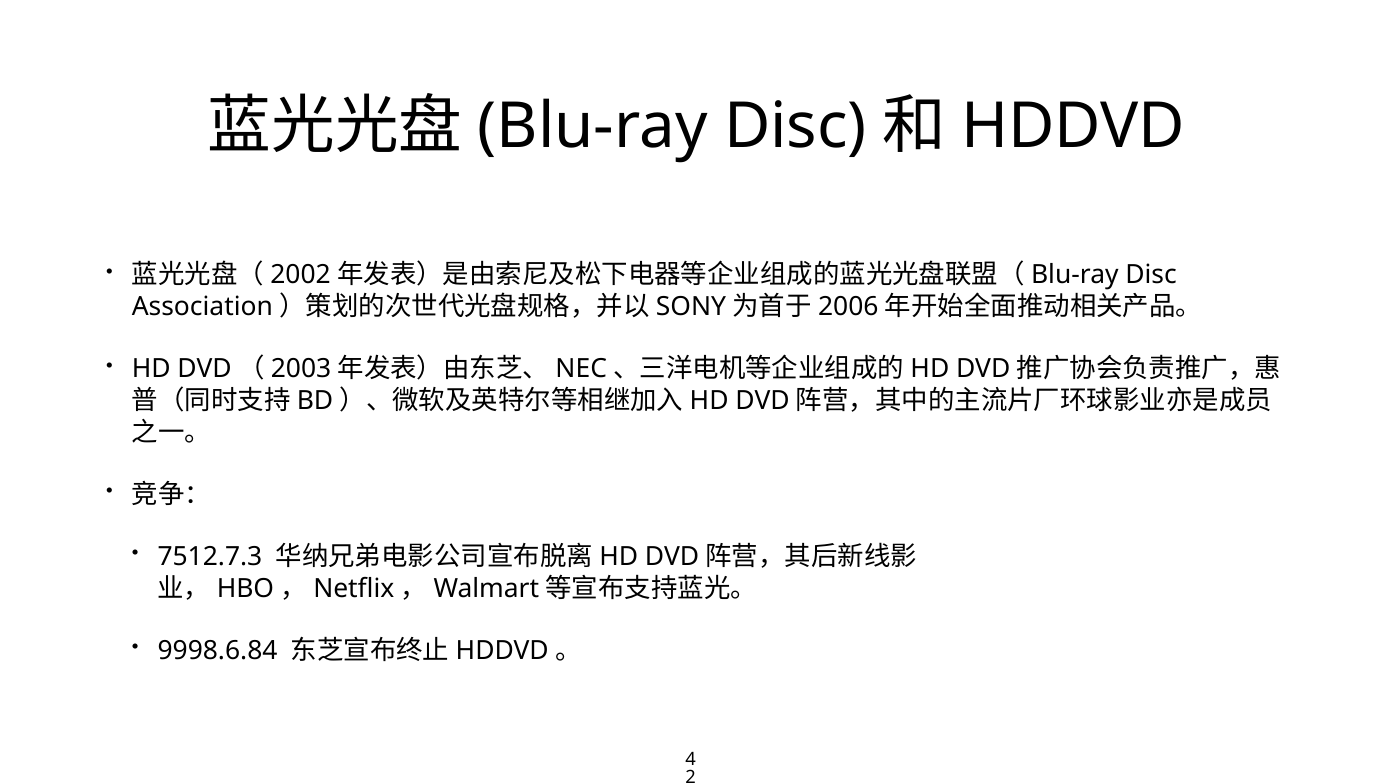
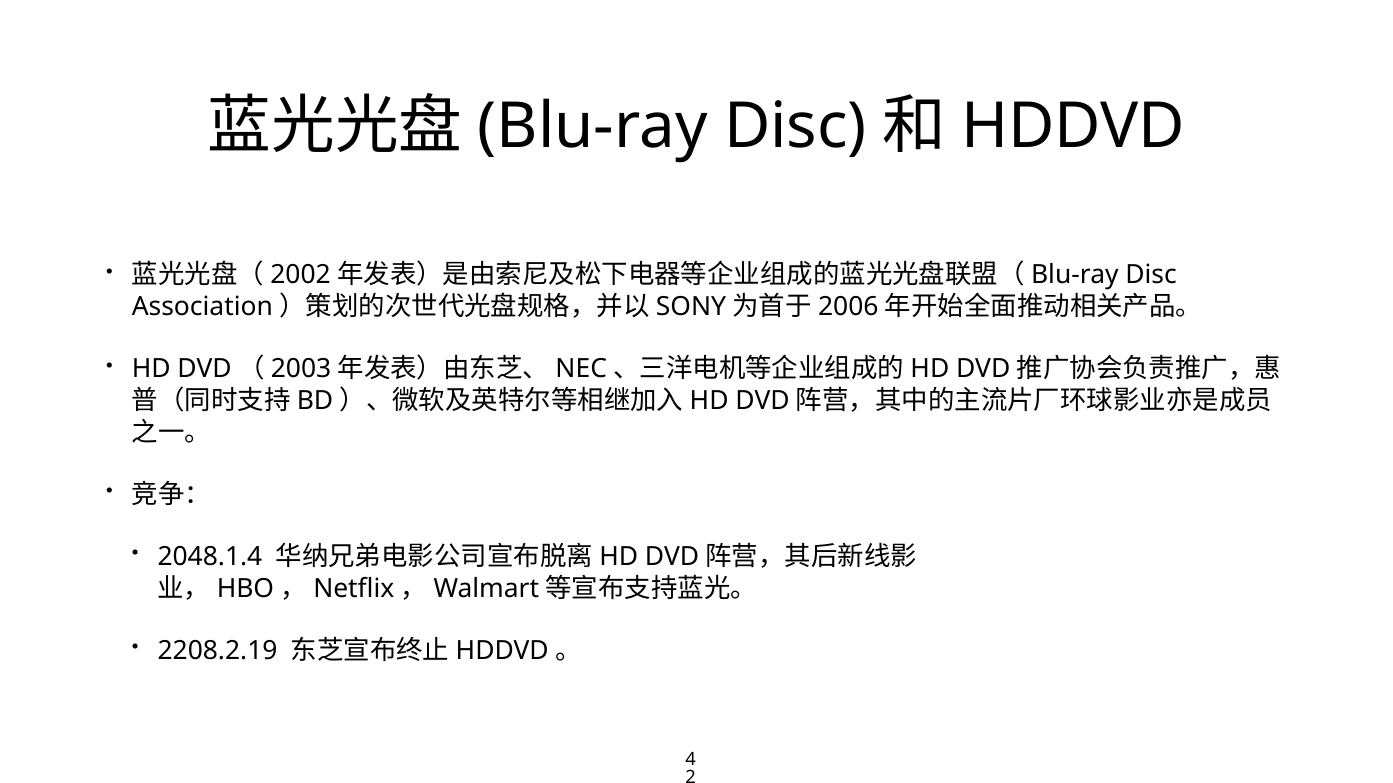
7512.7.3: 7512.7.3 -> 2048.1.4 (210, 558)
9998.6.84: 9998.6.84 -> 2208.2.19 (218, 652)
